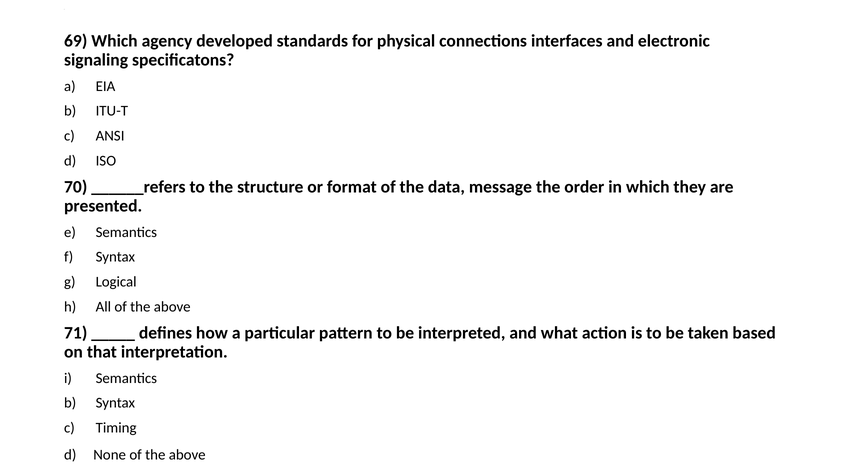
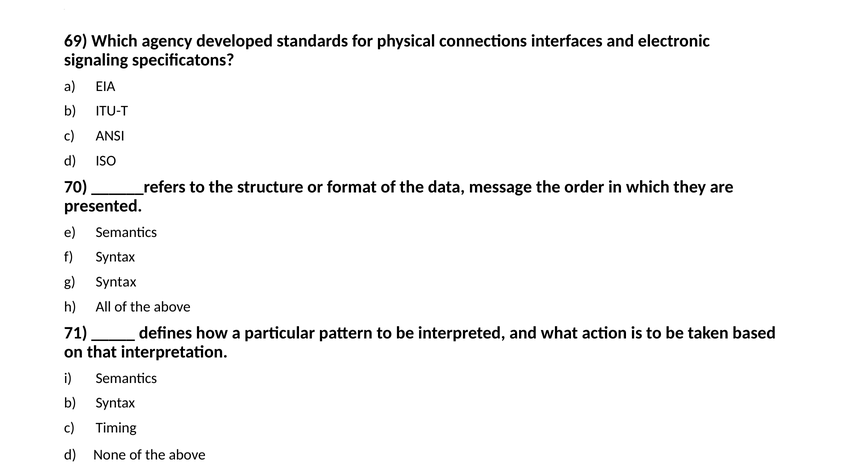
Logical: Logical -> Syntax (116, 282)
